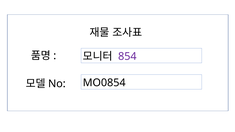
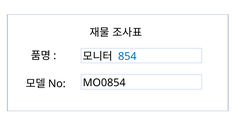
854 colour: purple -> blue (127, 56)
